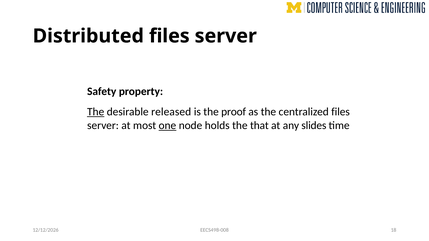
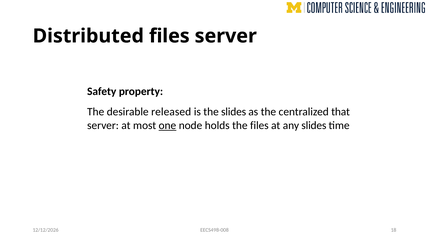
The underline: present -> none (96, 112)
the proof: proof -> slides (234, 112)
centralized files: files -> that (341, 112)
the that: that -> files (259, 126)
